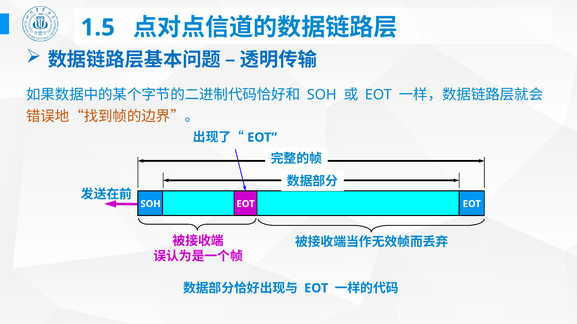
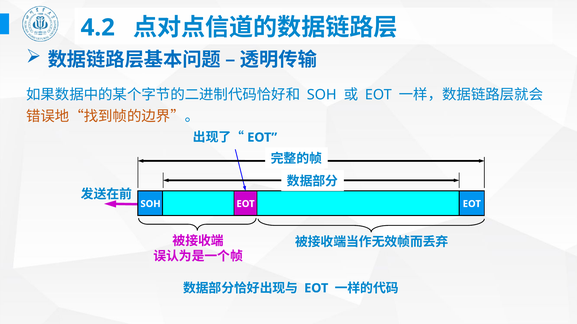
1.5: 1.5 -> 4.2 (98, 28)
